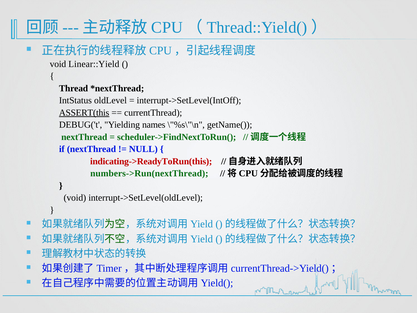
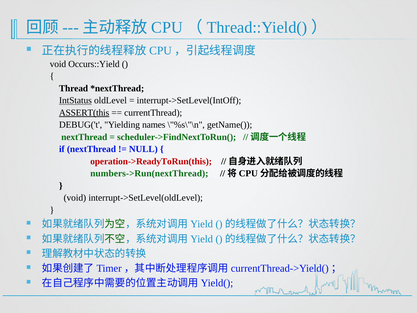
Linear::Yield: Linear::Yield -> Occurs::Yield (94, 64)
IntStatus underline: none -> present (75, 100)
indicating->ReadyToRun(this: indicating->ReadyToRun(this -> operation->ReadyToRun(this (151, 161)
